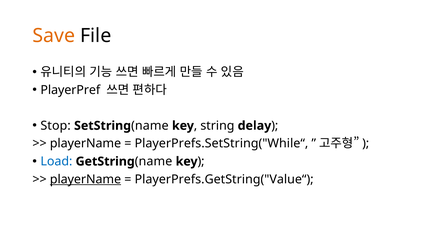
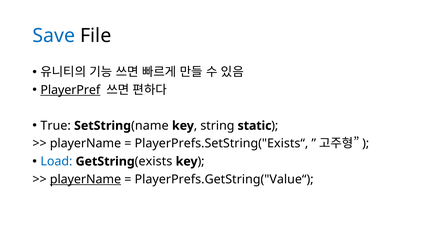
Save colour: orange -> blue (54, 36)
PlayerPref underline: none -> present (70, 90)
Stop: Stop -> True (56, 125)
delay: delay -> static (255, 125)
PlayerPrefs.SetString("While“: PlayerPrefs.SetString("While“ -> PlayerPrefs.SetString("Exists“ (221, 143)
name: name -> exists (154, 161)
